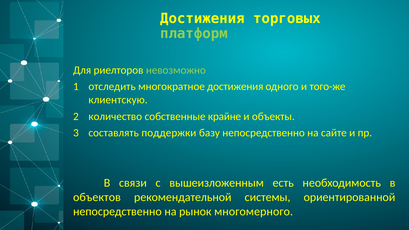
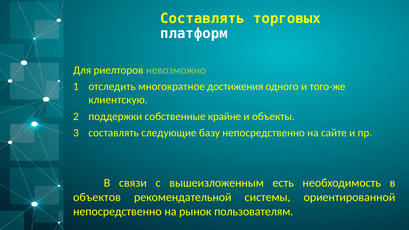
Достижения: Достижения -> Составлять (202, 18)
платформ colour: light green -> white (194, 34)
количество: количество -> поддержки (115, 116)
поддержки: поддержки -> следующие (169, 133)
многомерного: многомерного -> пользователям (254, 212)
